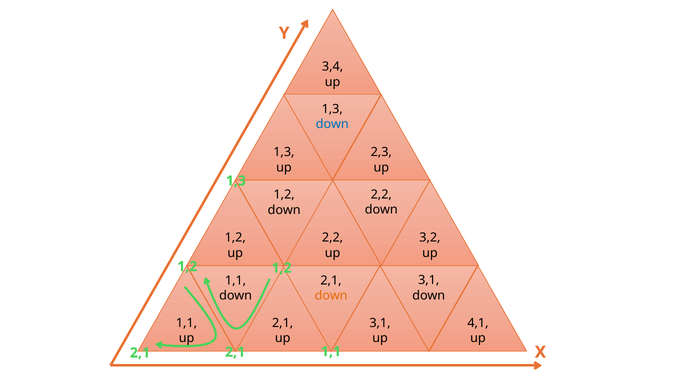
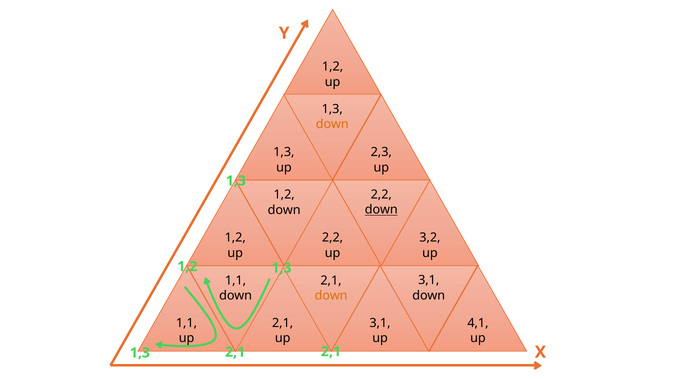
3,4: 3,4 -> 1,2 (333, 67)
down colour: blue -> orange (332, 124)
down underline: none -> present (381, 210)
1,2: 1,2 -> 1,3 (282, 268)
1,1: 1,1 -> 2,1 (331, 352)
2,1: 2,1 -> 1,3 (140, 353)
